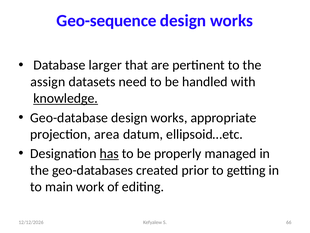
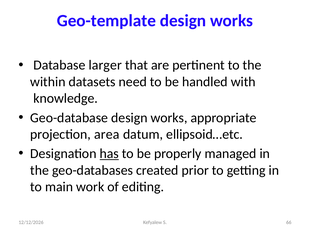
Geo-sequence: Geo-sequence -> Geo-template (106, 21)
assign: assign -> within (48, 82)
knowledge underline: present -> none (66, 98)
